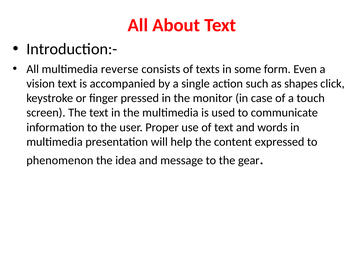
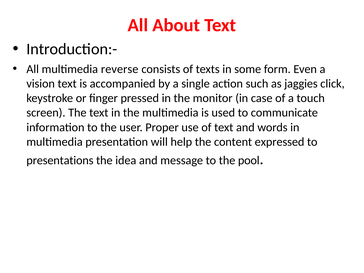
shapes: shapes -> jaggies (301, 84)
phenomenon: phenomenon -> presentations (60, 160)
gear: gear -> pool (249, 160)
